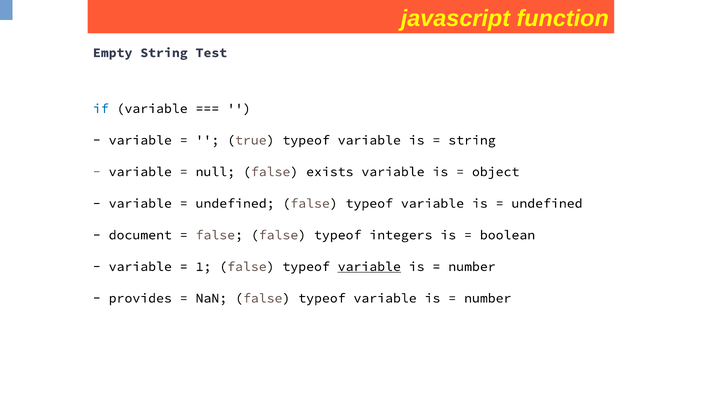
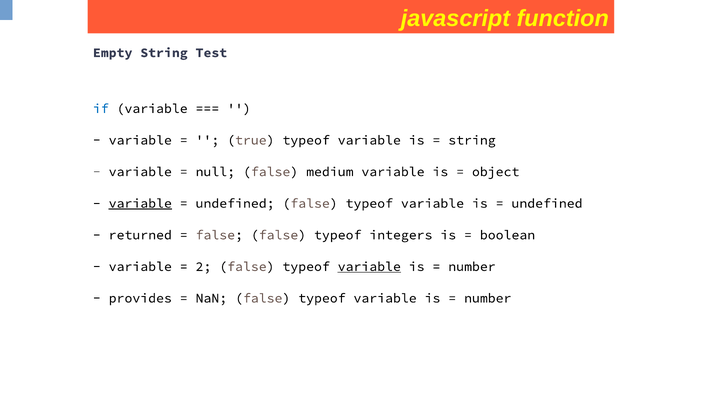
exists: exists -> medium (330, 172)
variable underline: none -> present (140, 203)
document: document -> returned (140, 235)
1: 1 -> 2 (203, 266)
